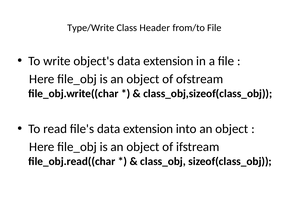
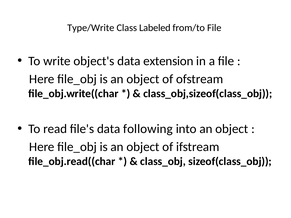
Header: Header -> Labeled (155, 28)
file's data extension: extension -> following (148, 129)
